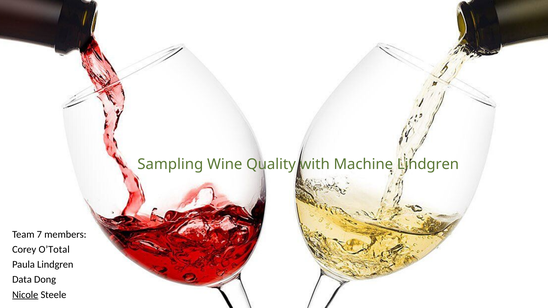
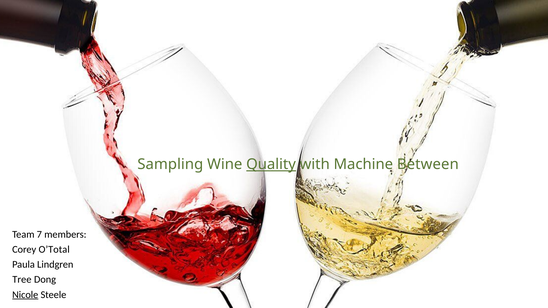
Quality underline: none -> present (271, 165)
Machine Lindgren: Lindgren -> Between (428, 165)
Data: Data -> Tree (22, 280)
